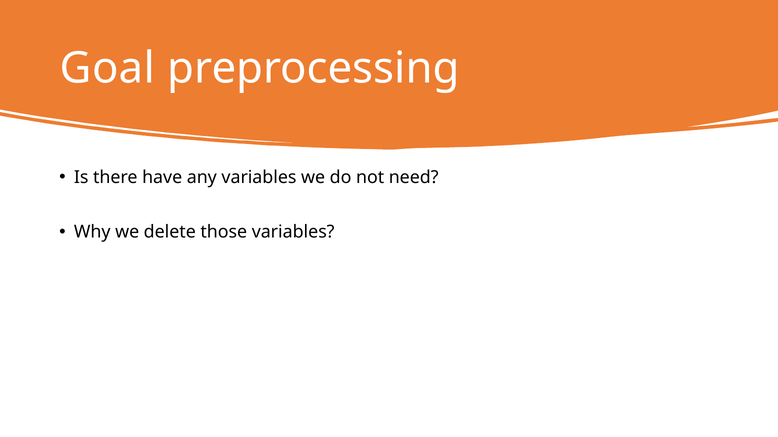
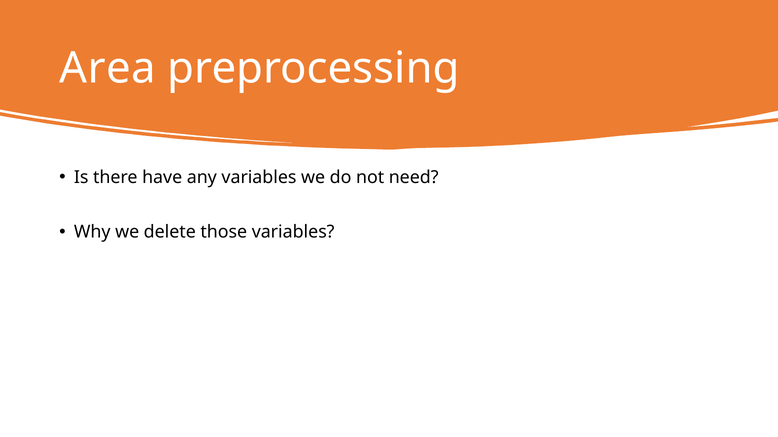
Goal: Goal -> Area (108, 68)
